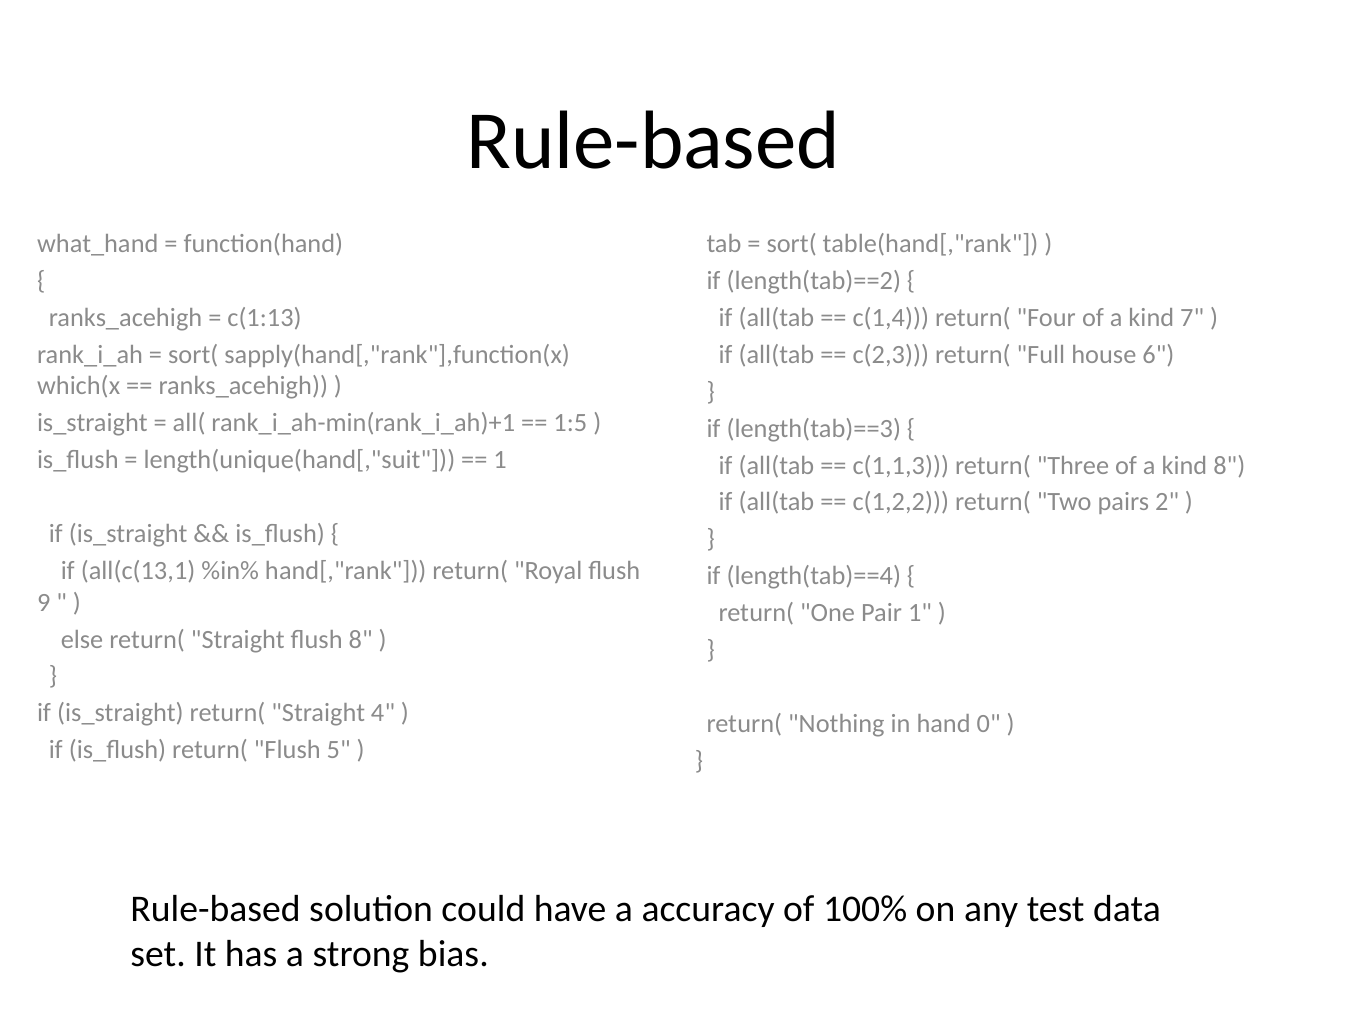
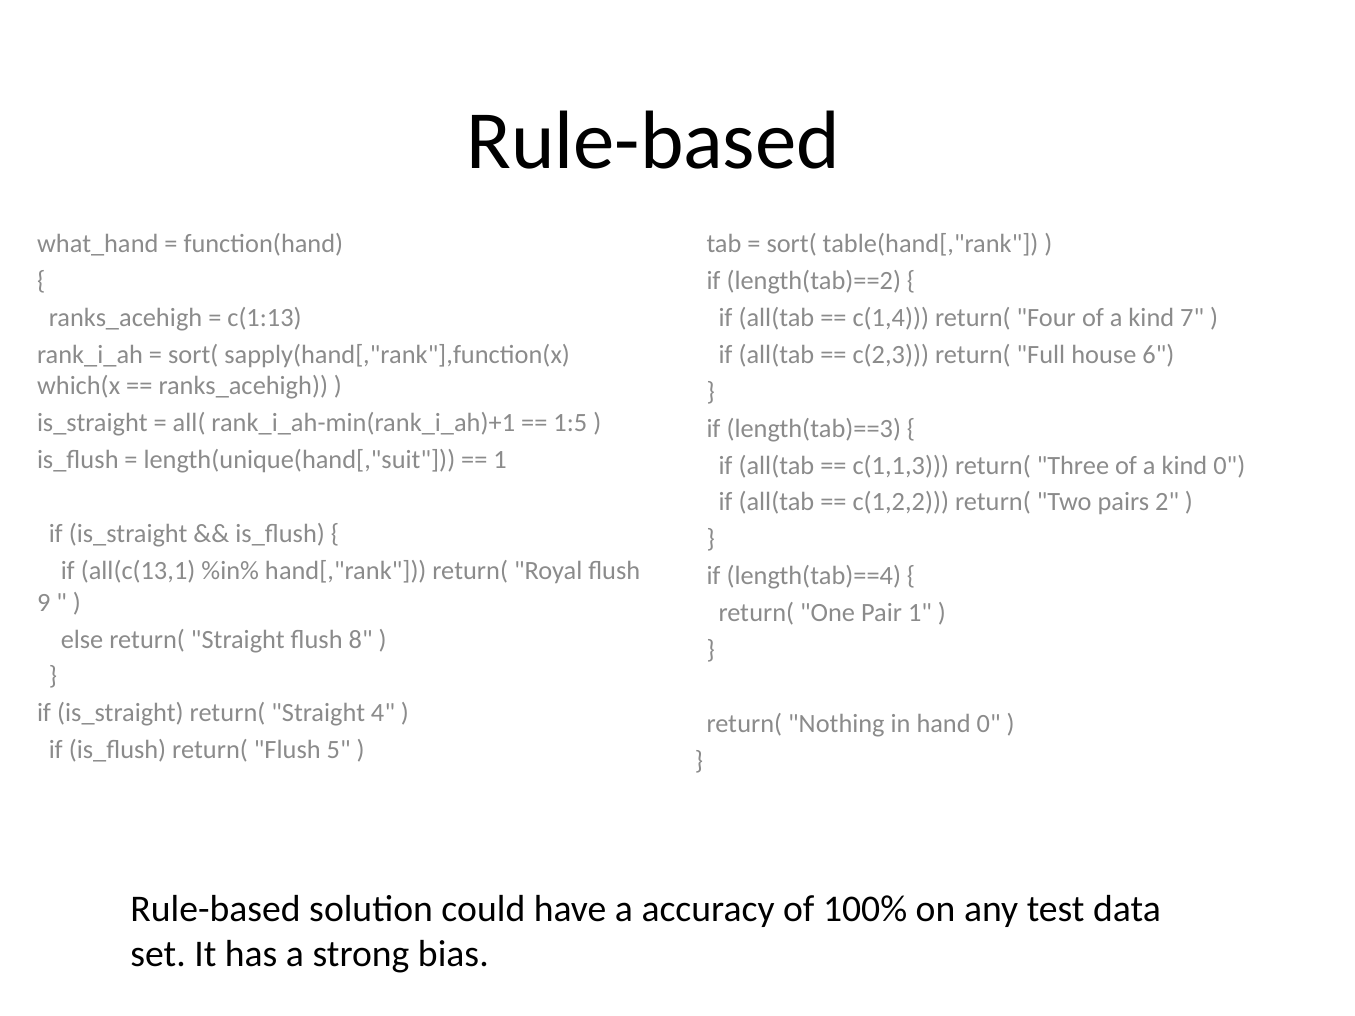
kind 8: 8 -> 0 (1229, 465)
